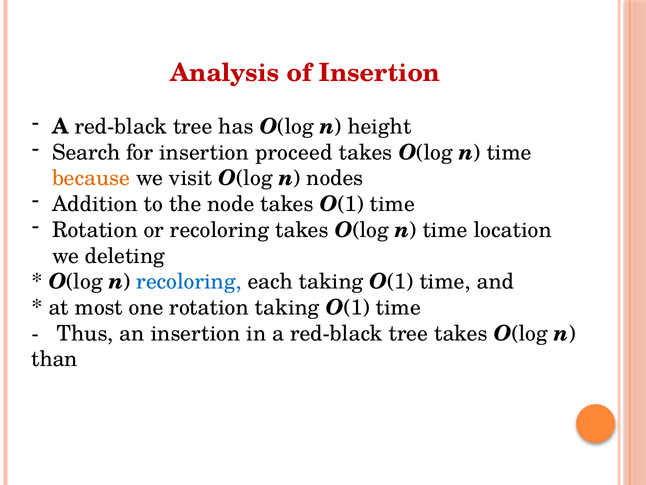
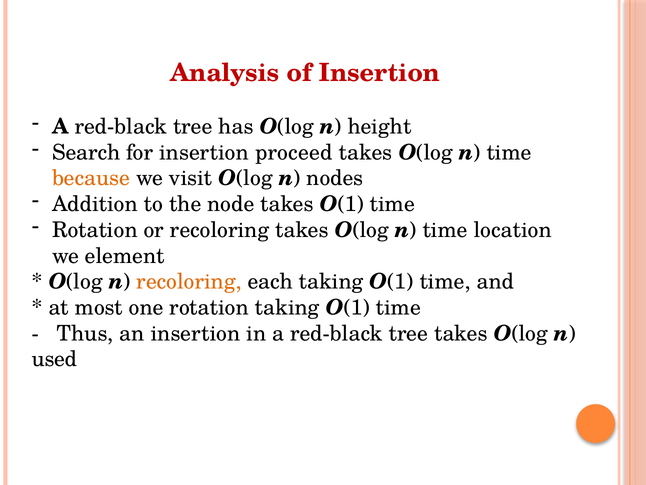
deleting: deleting -> element (125, 256)
recoloring colour: blue -> orange (189, 281)
than: than -> used (54, 359)
